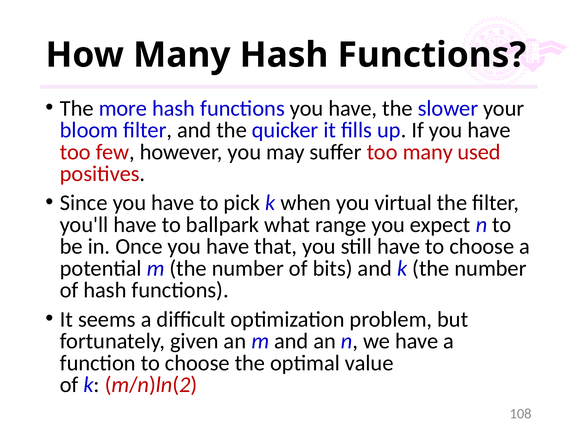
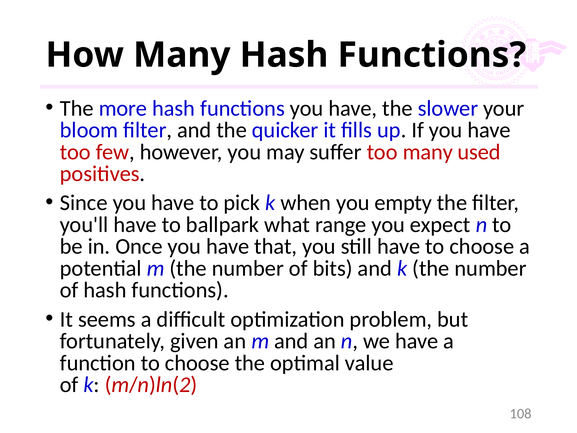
virtual: virtual -> empty (403, 203)
